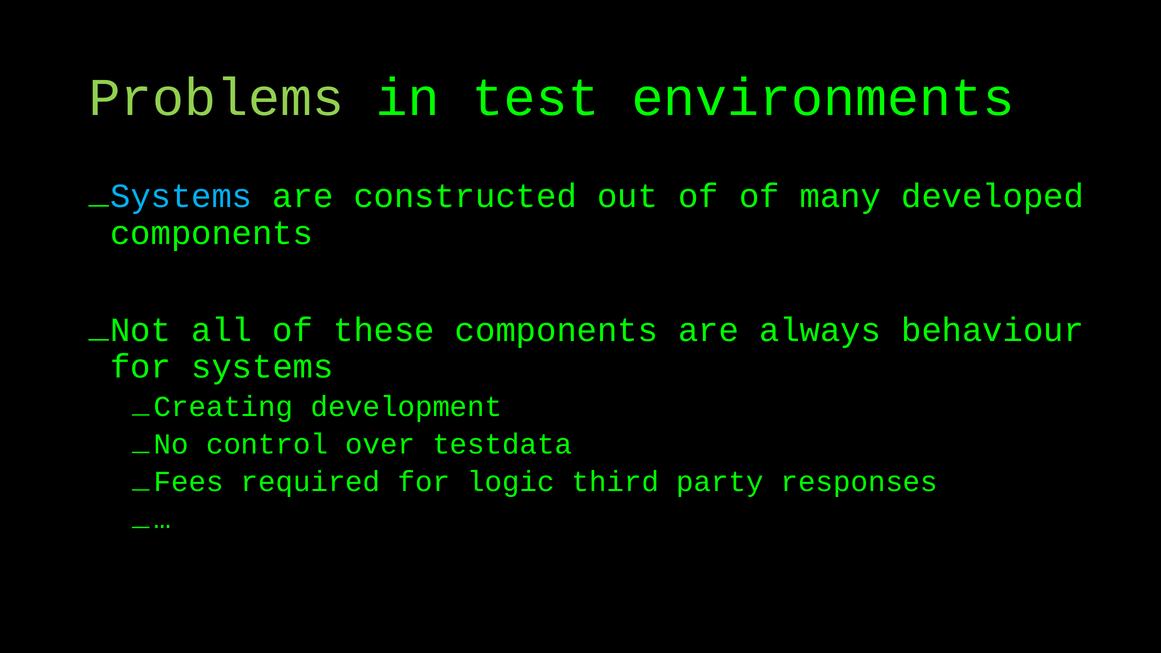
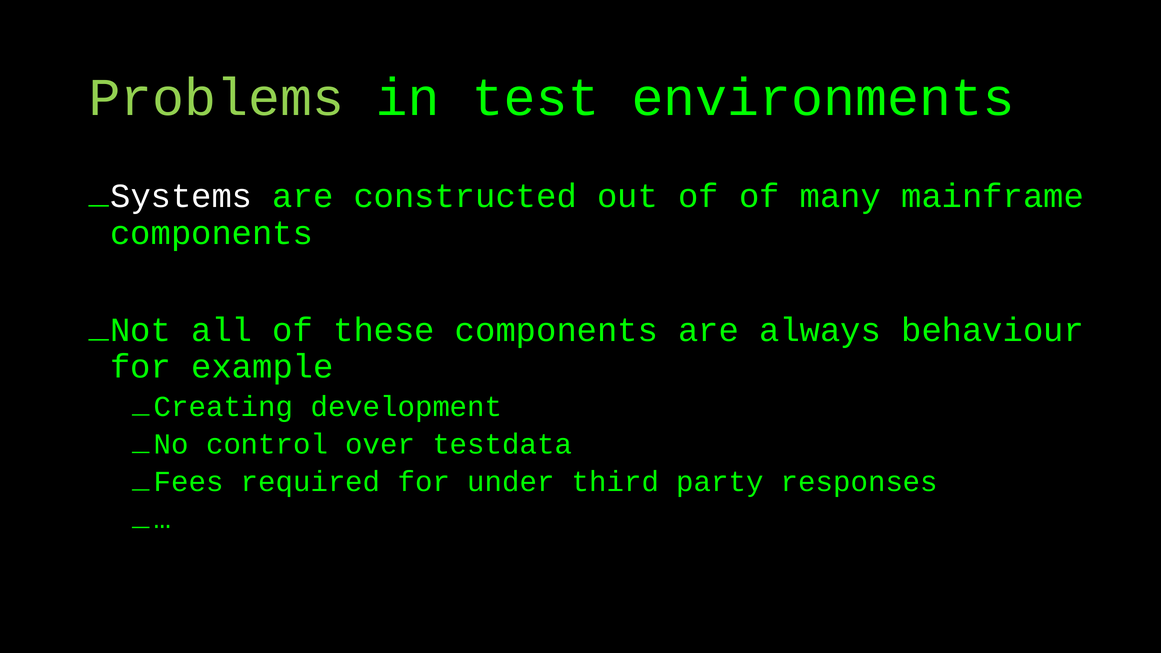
Systems colour: light blue -> white (181, 196)
developed: developed -> mainframe (993, 196)
for systems: systems -> example (262, 367)
logic: logic -> under (511, 482)
